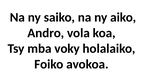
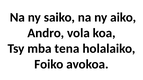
voky: voky -> tena (67, 49)
